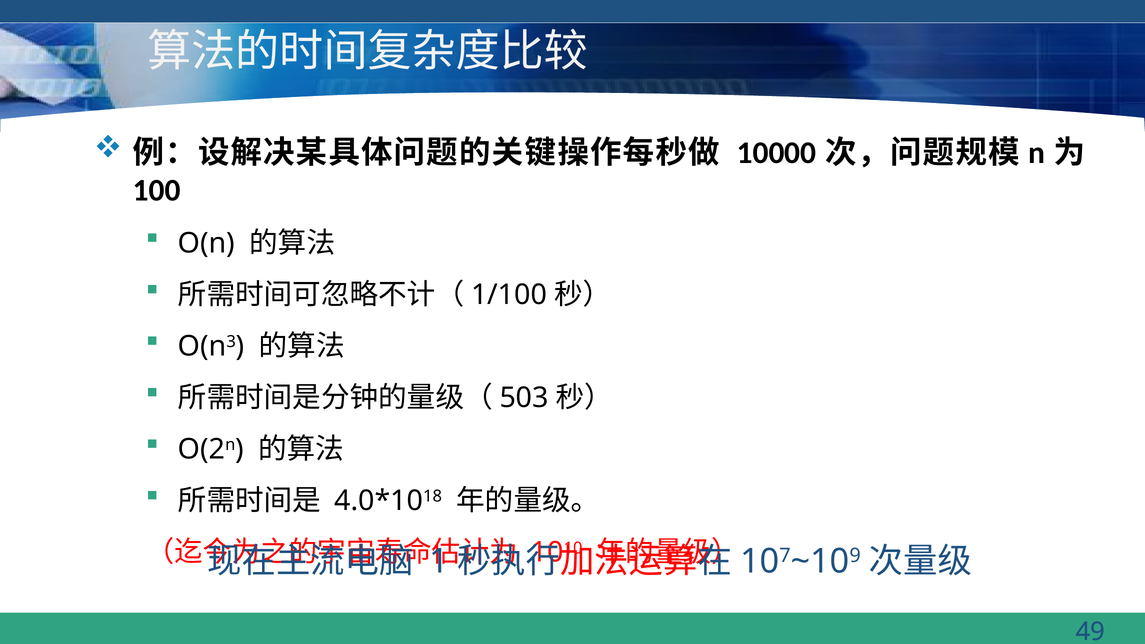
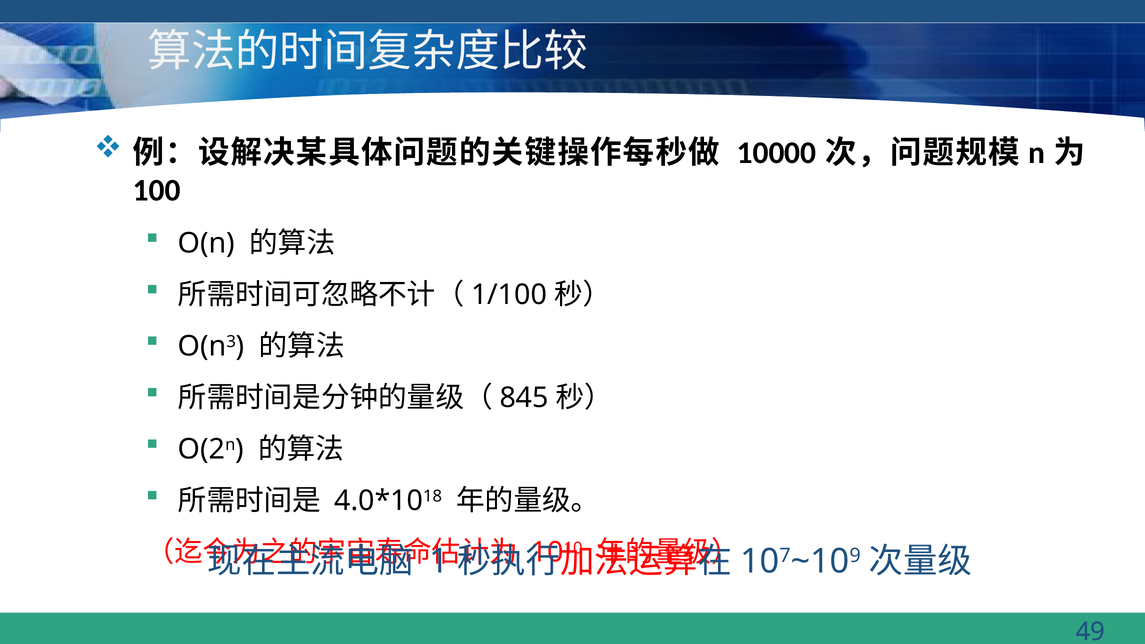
503: 503 -> 845 (524, 398)
